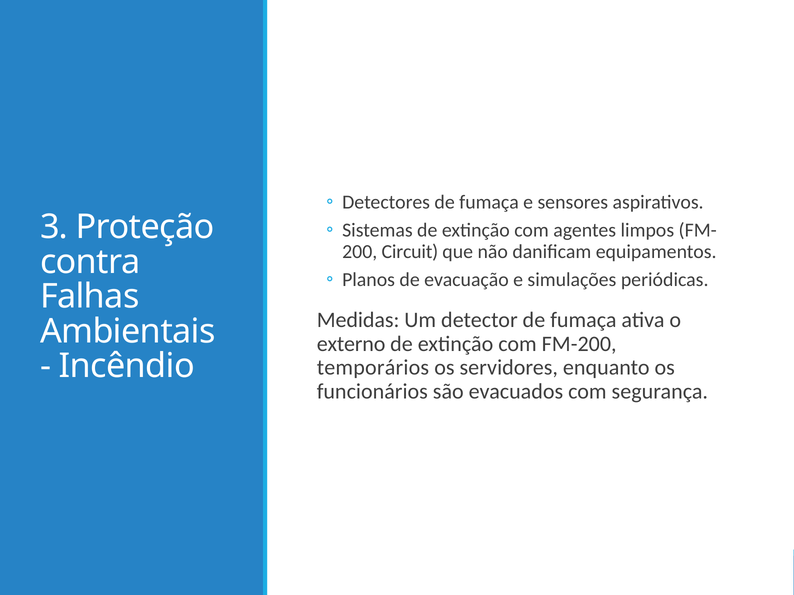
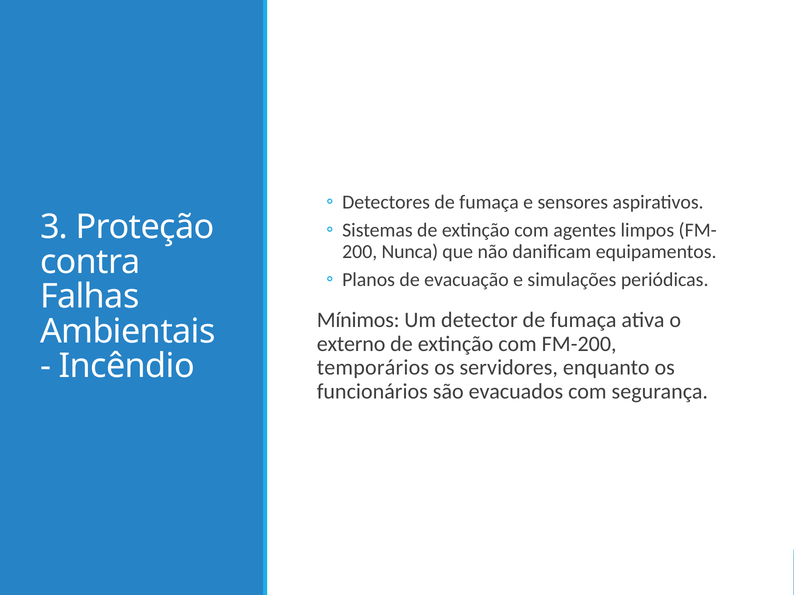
Circuit: Circuit -> Nunca (410, 252)
Medidas: Medidas -> Mínimos (358, 320)
